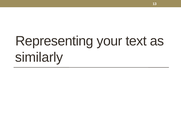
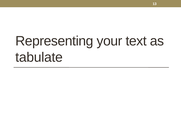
similarly: similarly -> tabulate (39, 57)
